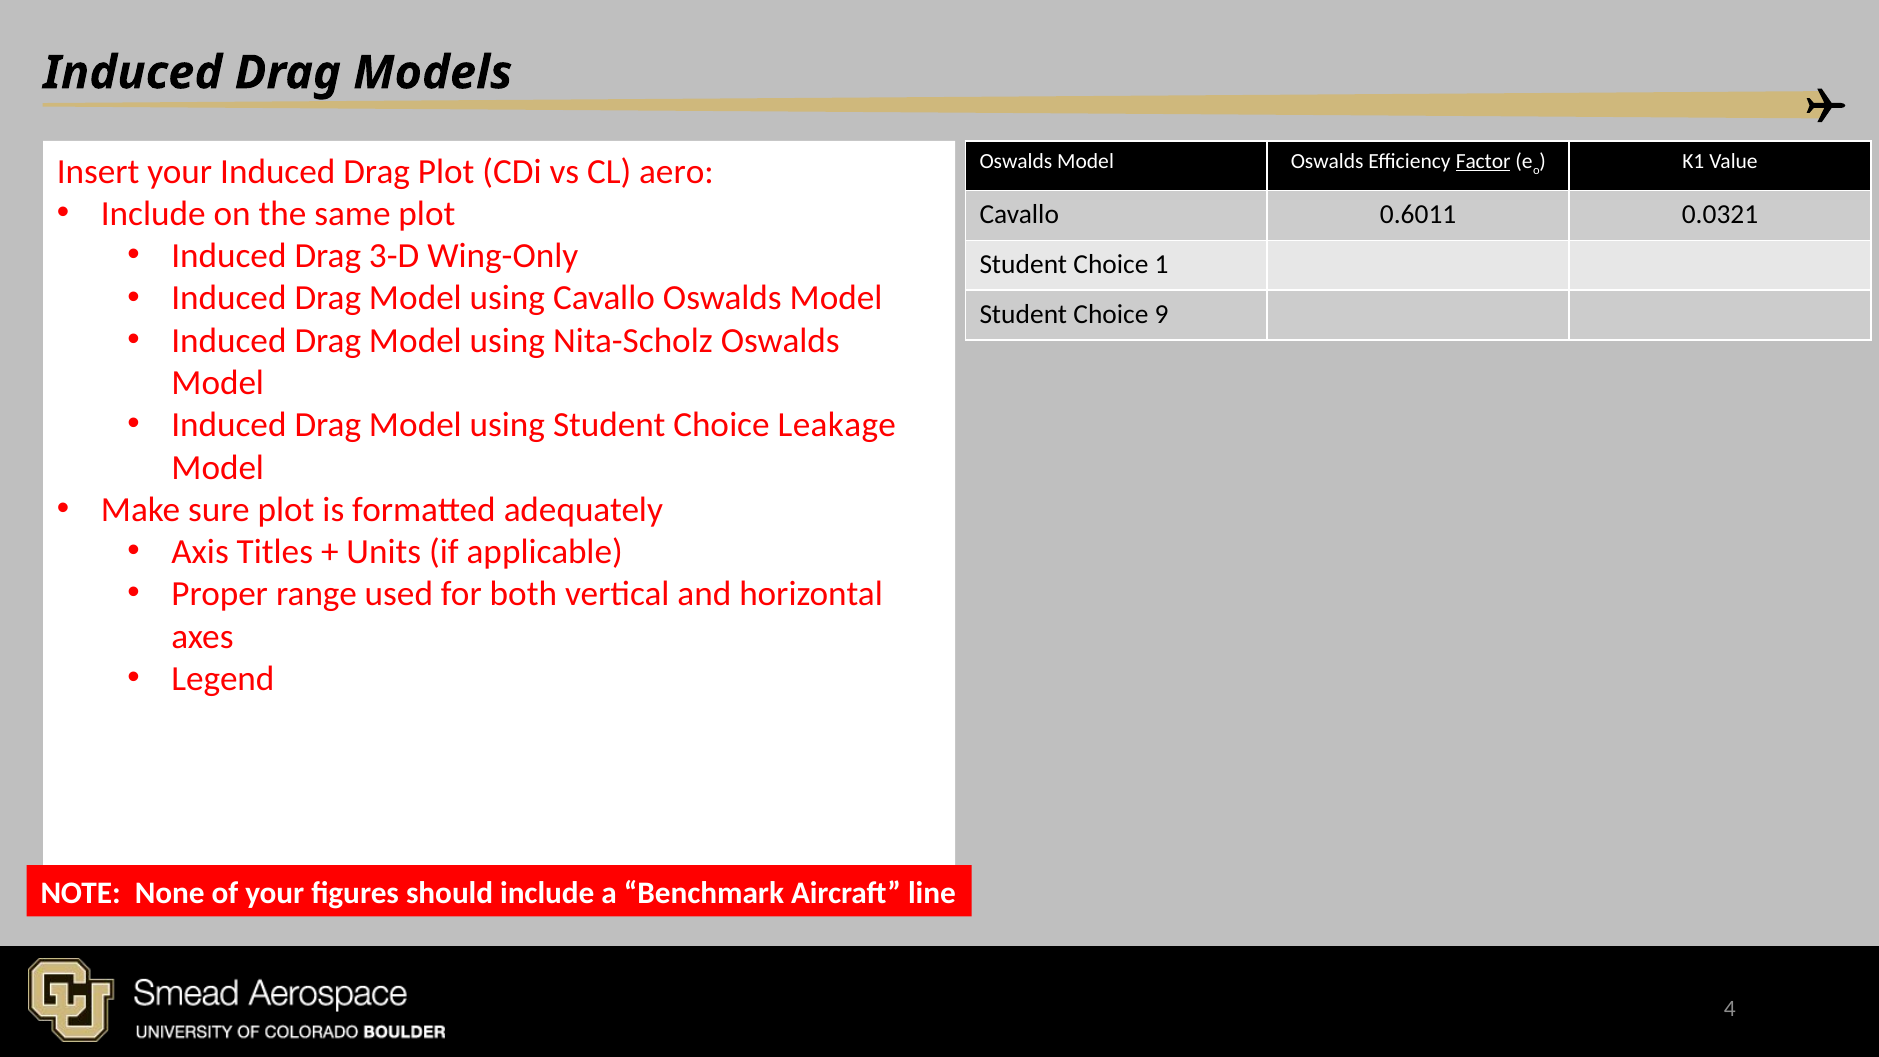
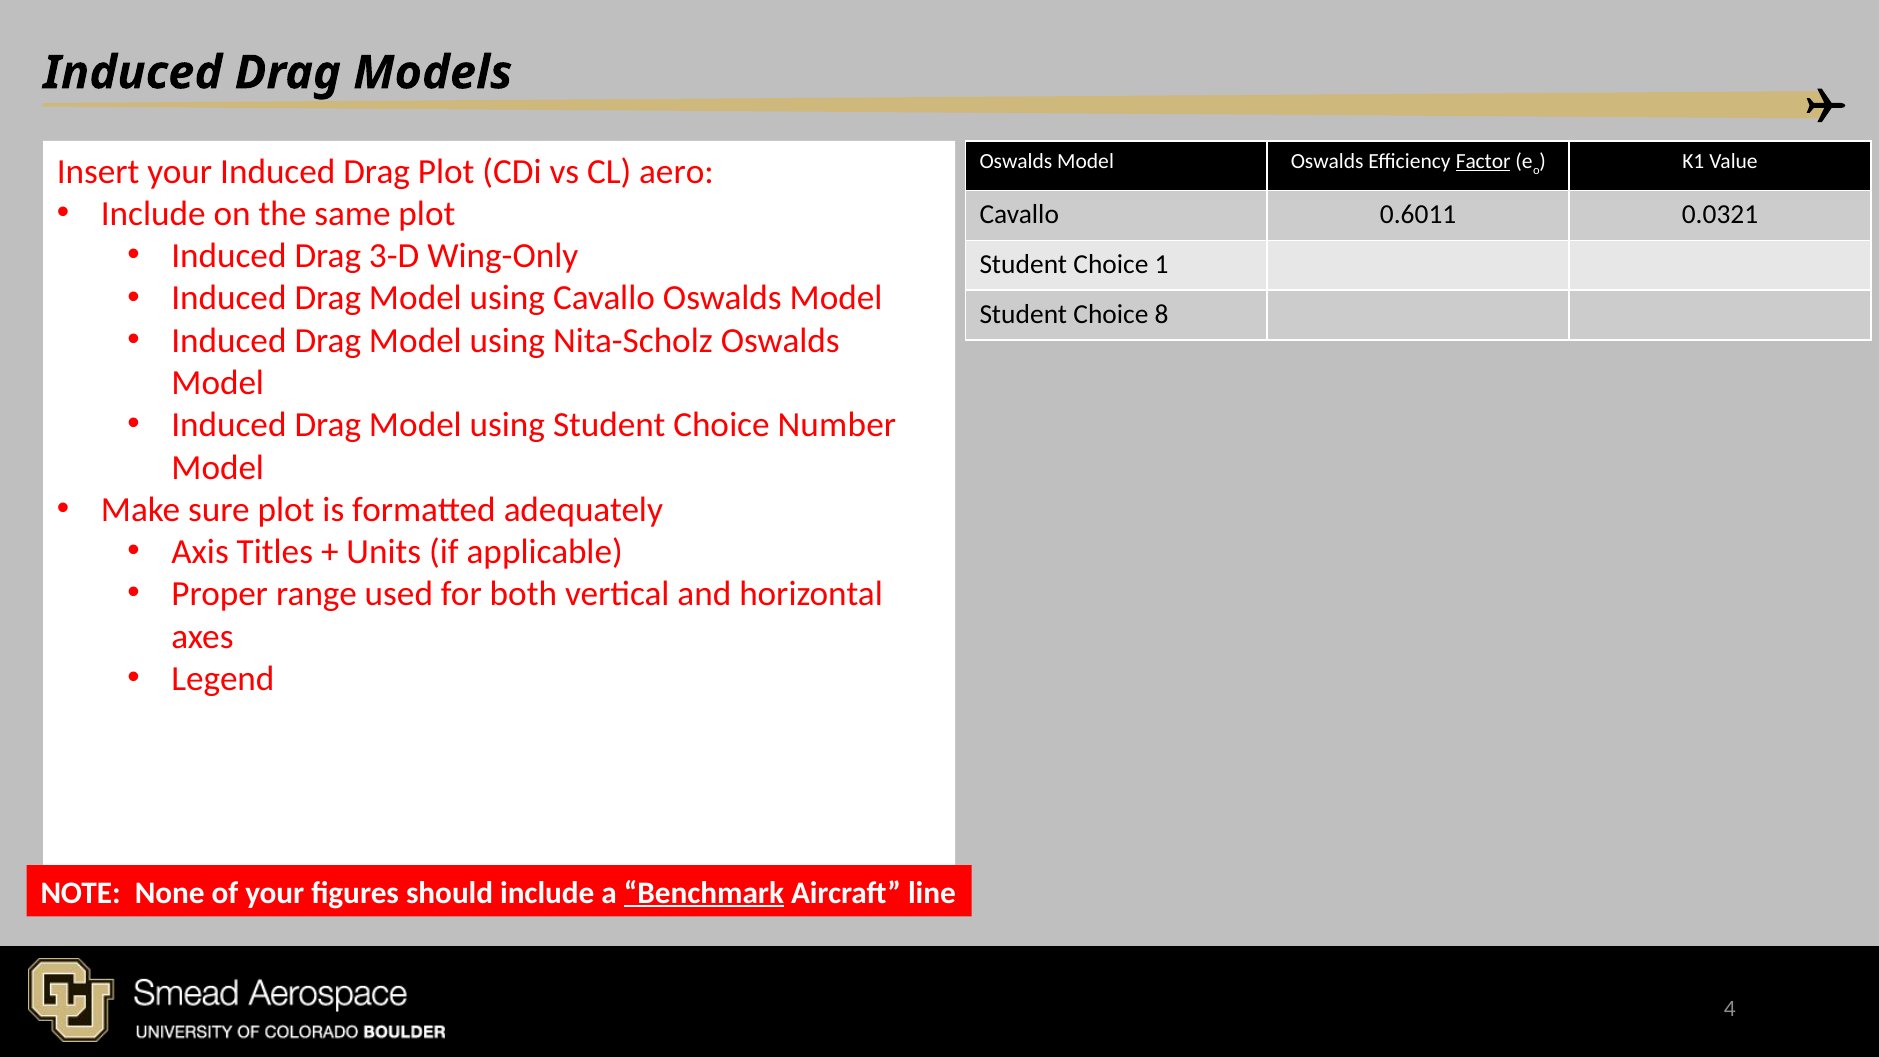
9: 9 -> 8 (1162, 314)
Leakage: Leakage -> Number (837, 425)
Benchmark underline: none -> present (704, 893)
